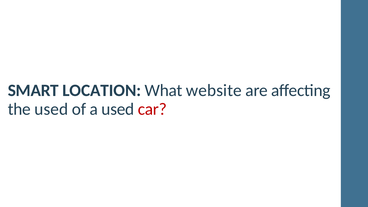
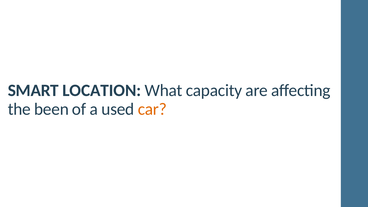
website: website -> capacity (214, 91)
the used: used -> been (51, 109)
car colour: red -> orange (152, 109)
